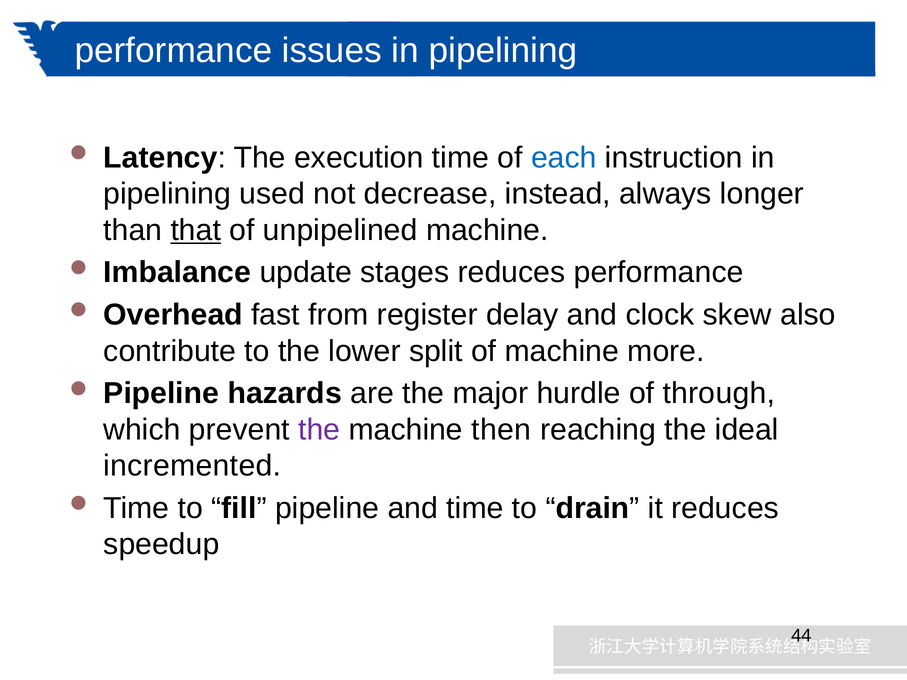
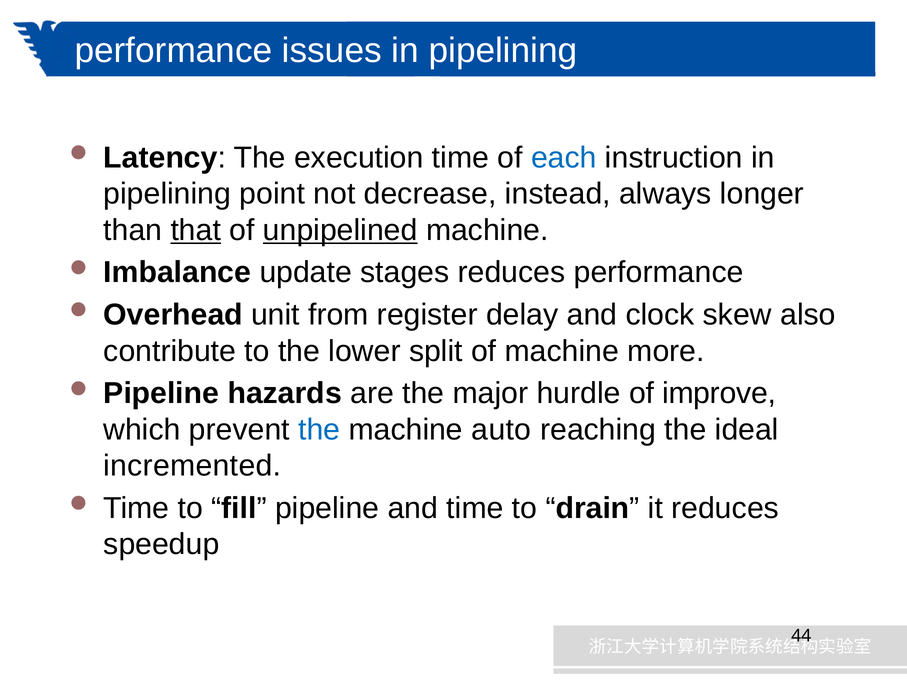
used: used -> point (272, 194)
unpipelined underline: none -> present (340, 230)
fast: fast -> unit (275, 315)
through: through -> improve (719, 393)
the colour: purple -> blue (319, 430)
then: then -> auto (501, 430)
